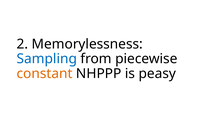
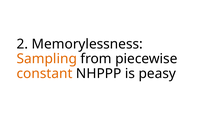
Sampling colour: blue -> orange (47, 59)
